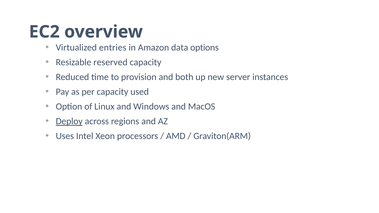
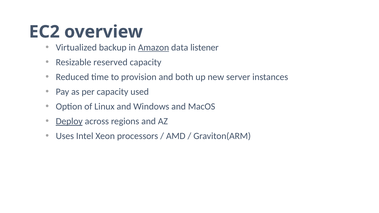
entries: entries -> backup (113, 48)
Amazon underline: none -> present (153, 48)
options: options -> listener (204, 48)
